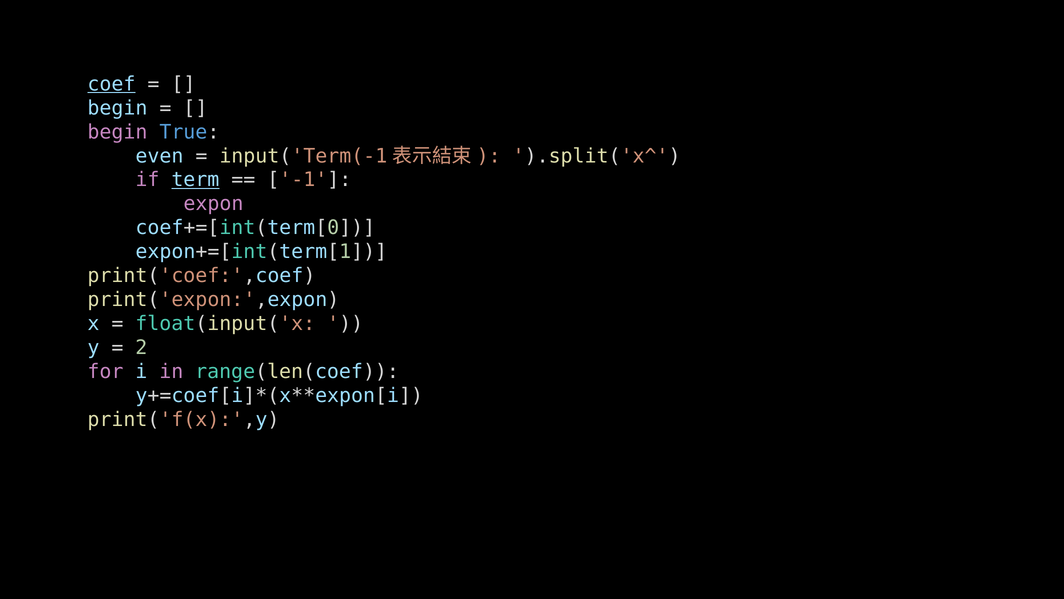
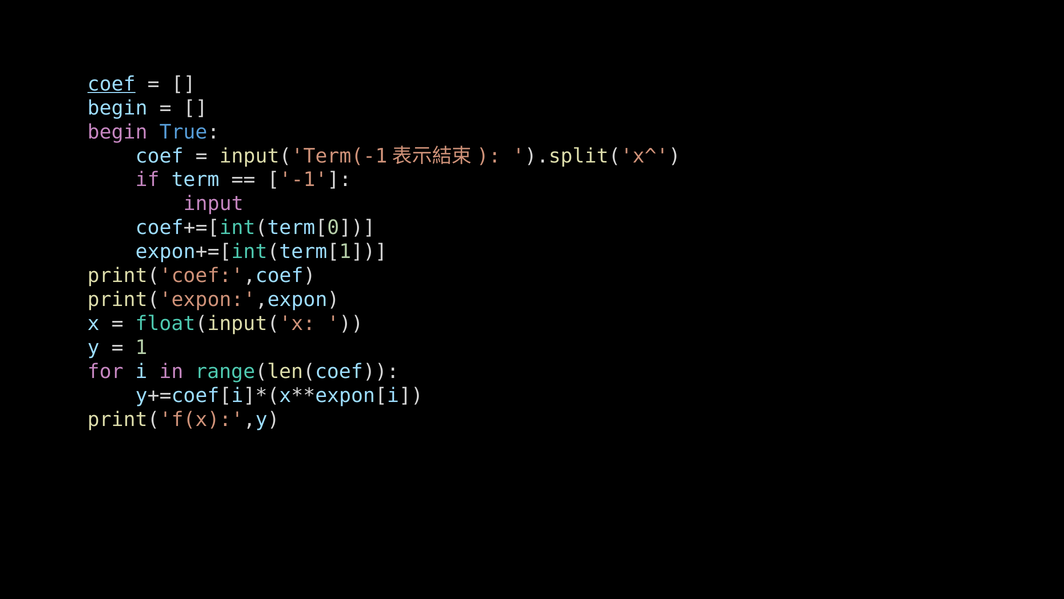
even: even -> coef (159, 156)
term underline: present -> none (195, 180)
expon: expon -> input (213, 204)
2: 2 -> 1 (141, 347)
